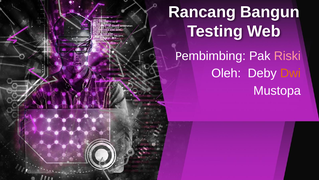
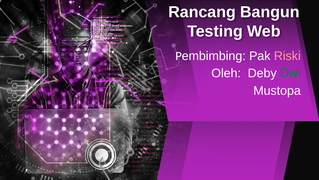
Dwi colour: orange -> green (290, 73)
